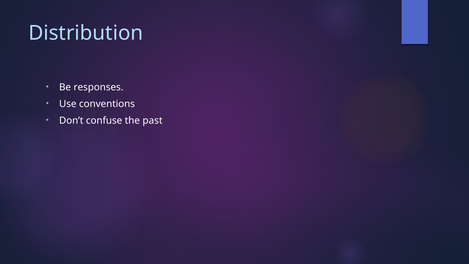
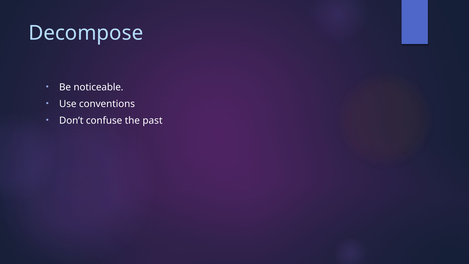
Distribution: Distribution -> Decompose (86, 33)
responses: responses -> noticeable (99, 87)
